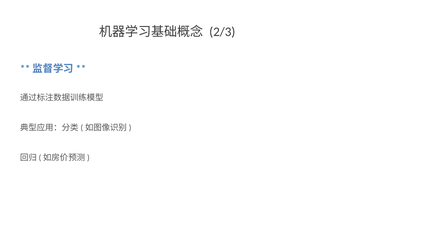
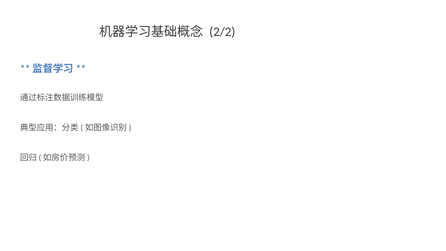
2/3: 2/3 -> 2/2 (222, 32)
